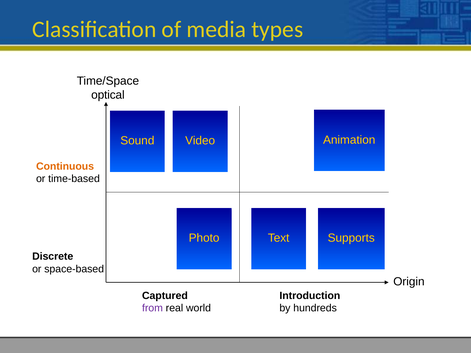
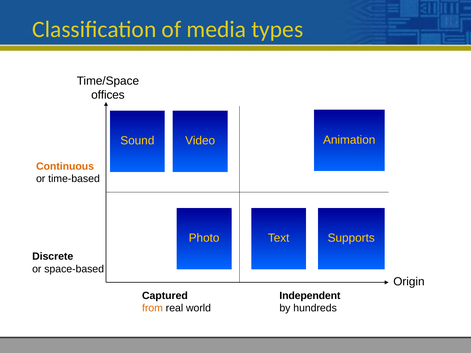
optical: optical -> offices (108, 95)
Introduction: Introduction -> Independent (310, 296)
from colour: purple -> orange (152, 308)
